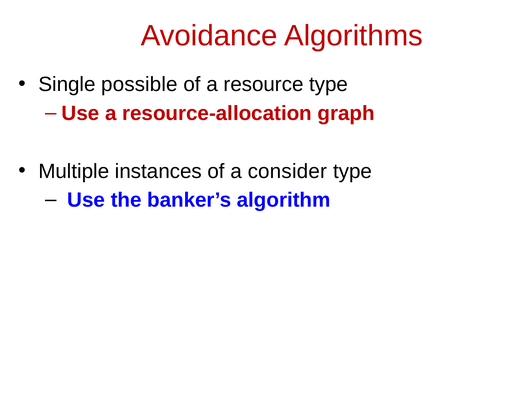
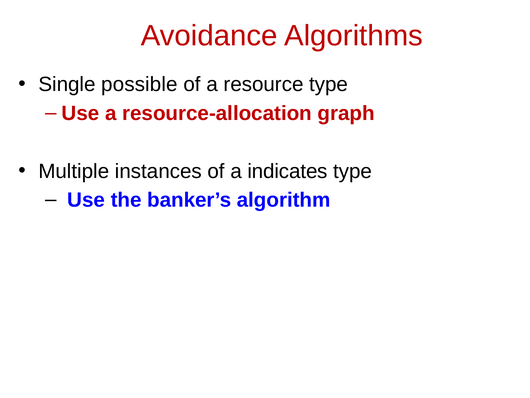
consider: consider -> indicates (288, 171)
